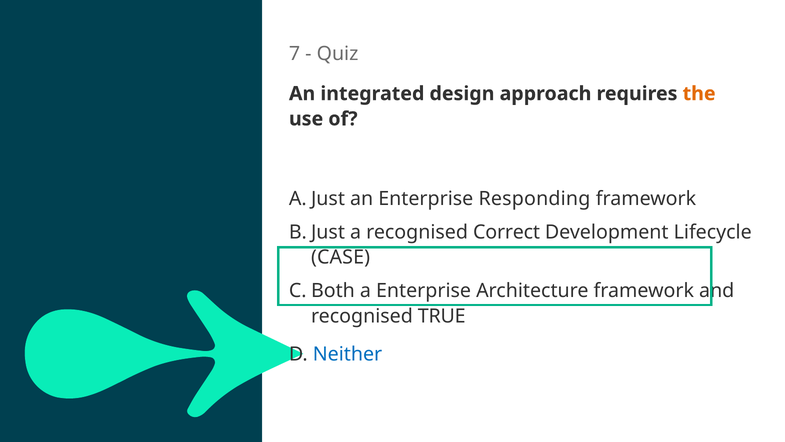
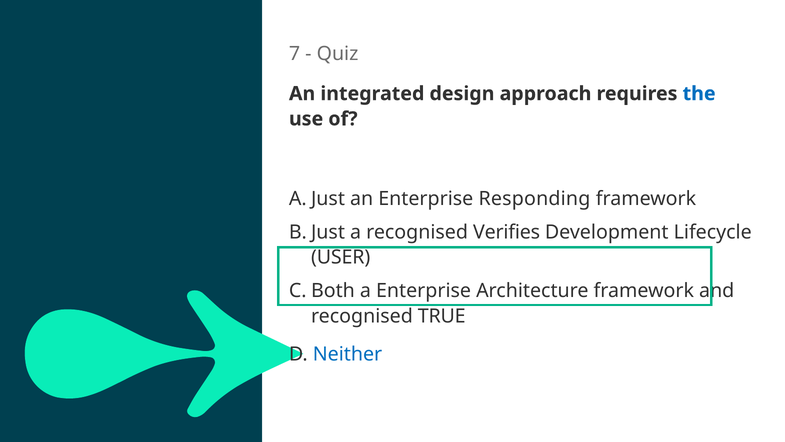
the colour: orange -> blue (699, 94)
Correct: Correct -> Verifies (507, 232)
CASE: CASE -> USER (341, 257)
